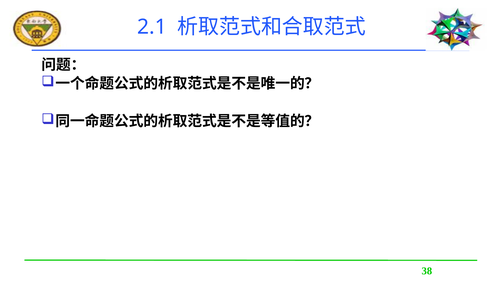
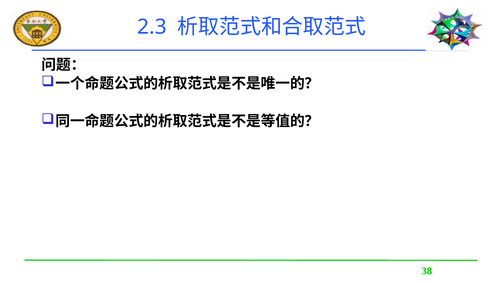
2.1: 2.1 -> 2.3 (152, 27)
